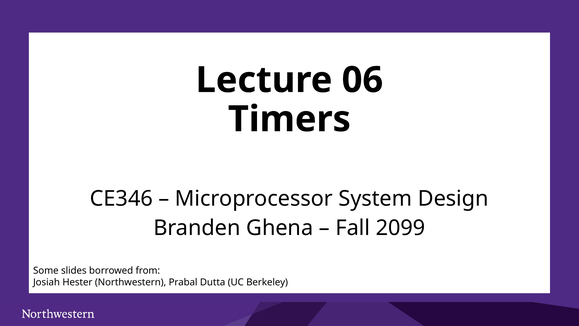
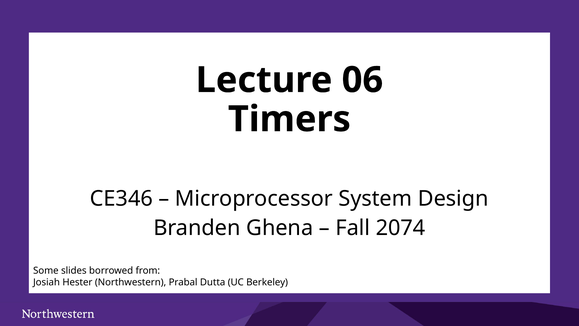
2099: 2099 -> 2074 (401, 228)
